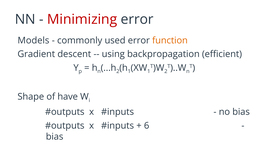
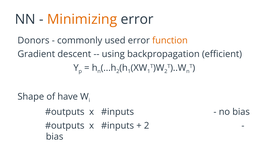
Minimizing colour: red -> orange (82, 19)
Models: Models -> Donors (33, 40)
6: 6 -> 2 (147, 126)
